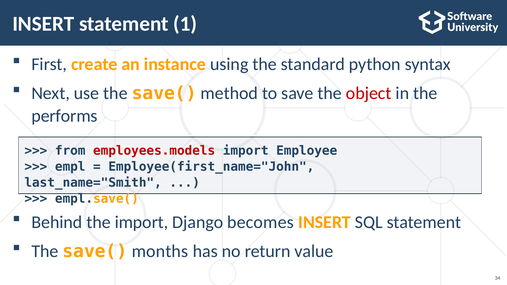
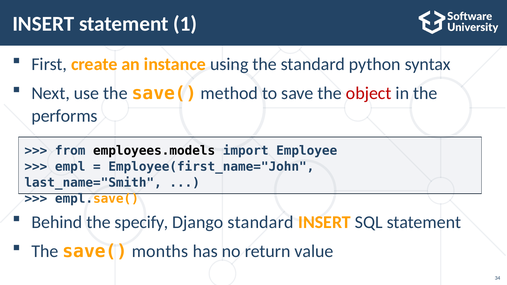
employees.models colour: red -> black (154, 151)
the import: import -> specify (142, 222)
Django becomes: becomes -> standard (261, 222)
